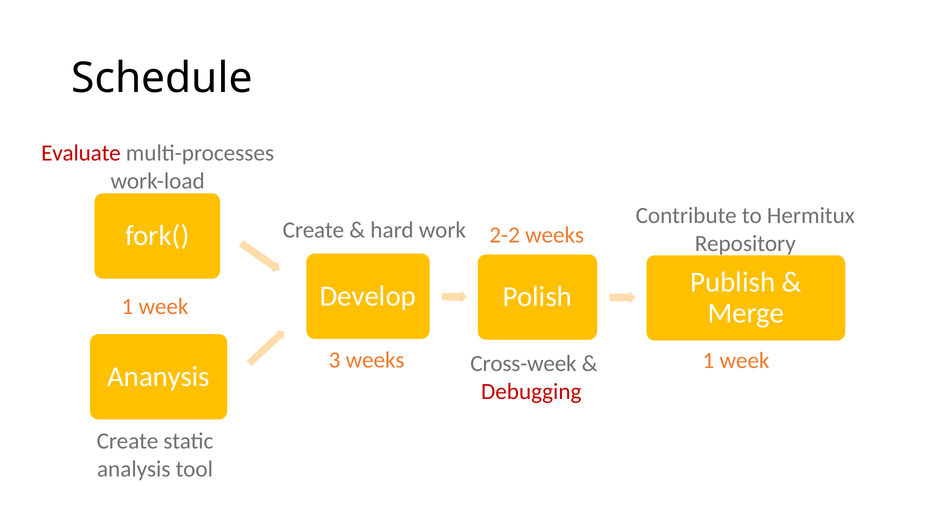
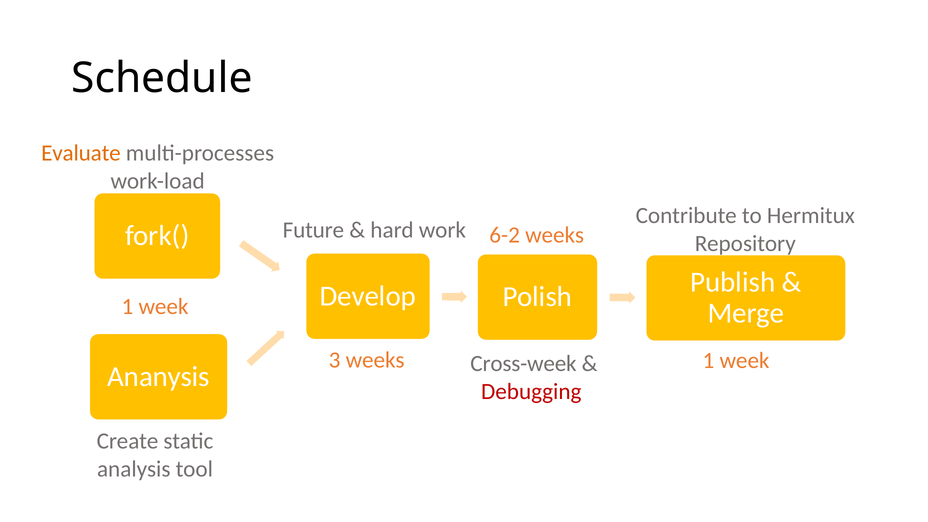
Evaluate colour: red -> orange (81, 153)
Create: Create -> Future (313, 230)
2-2: 2-2 -> 6-2 (505, 235)
